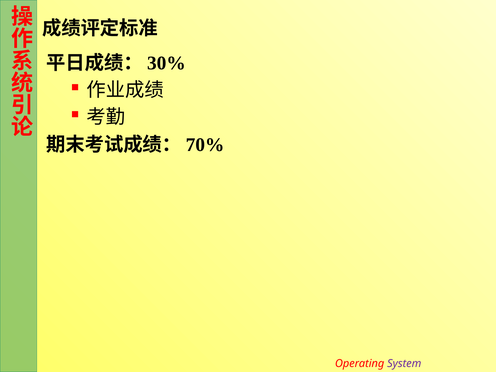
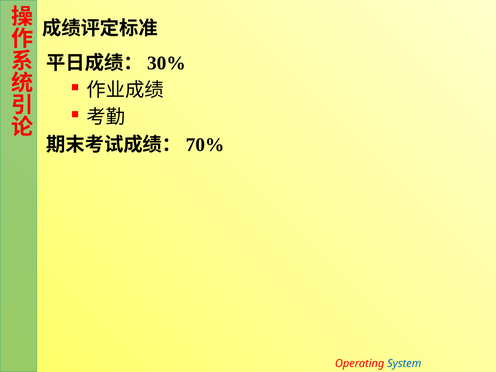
System colour: purple -> blue (404, 364)
